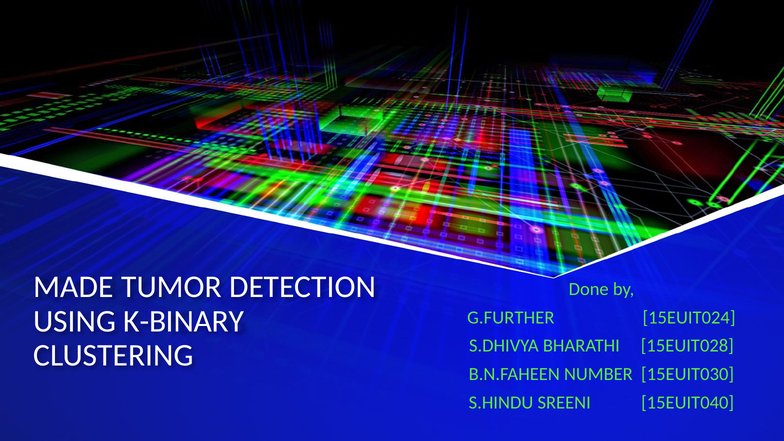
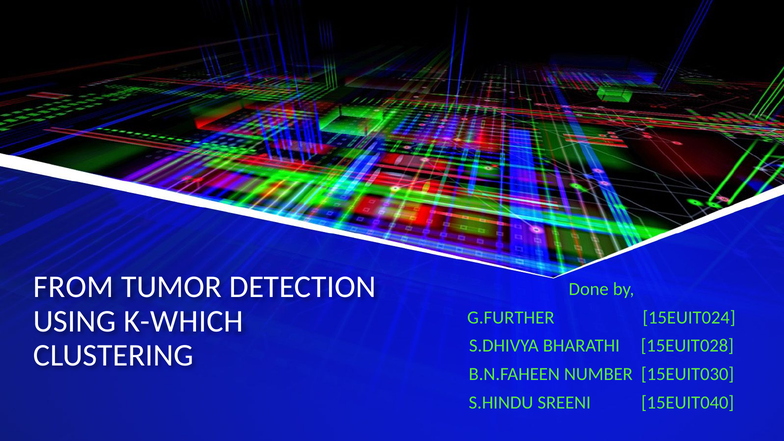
MADE: MADE -> FROM (74, 287)
K-BINARY: K-BINARY -> K-WHICH (184, 321)
